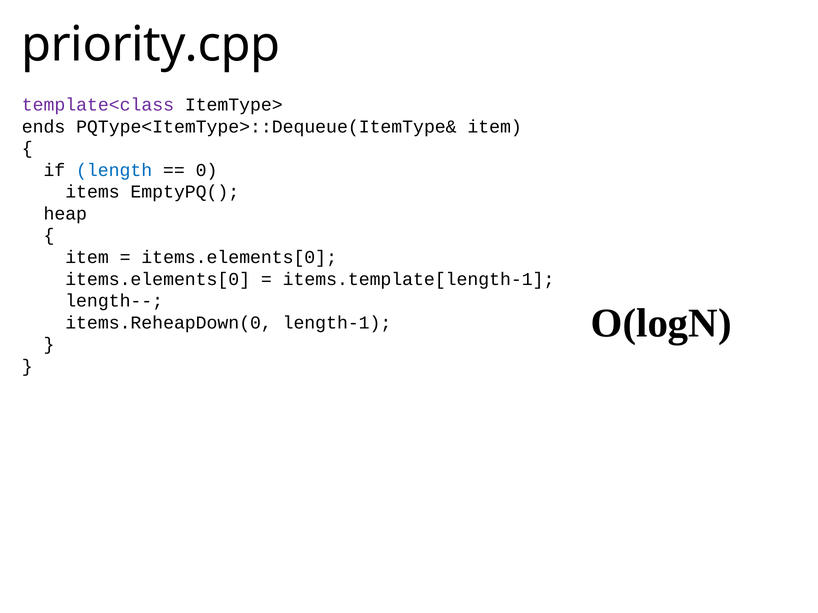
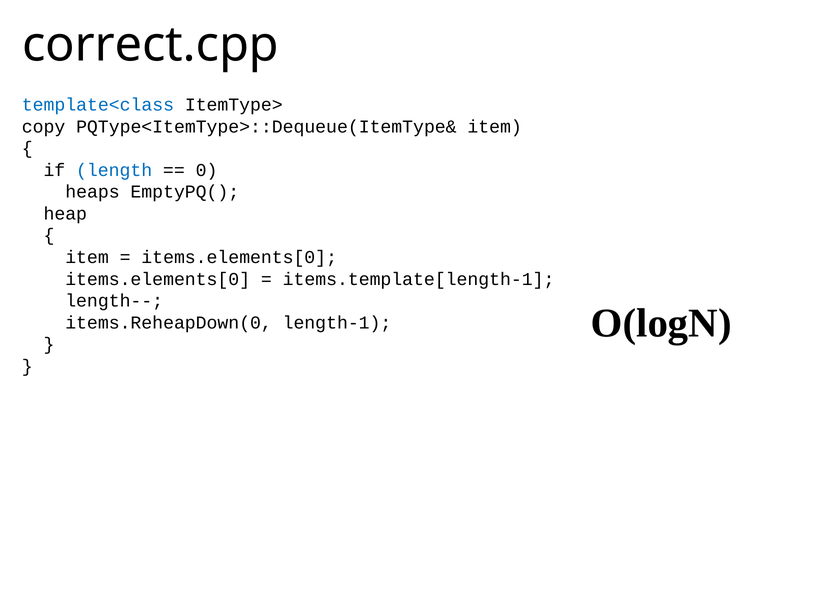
priority.cpp: priority.cpp -> correct.cpp (151, 45)
template<class colour: purple -> blue (98, 105)
ends: ends -> copy (44, 127)
items: items -> heaps (93, 192)
